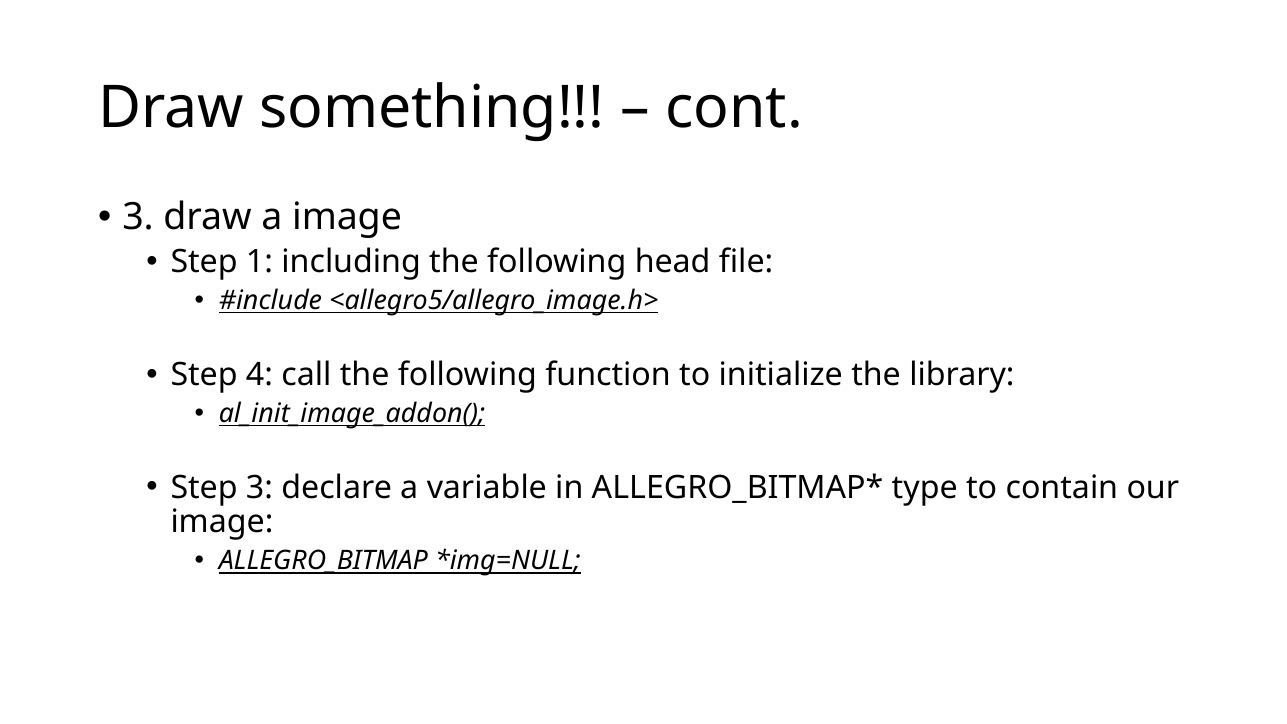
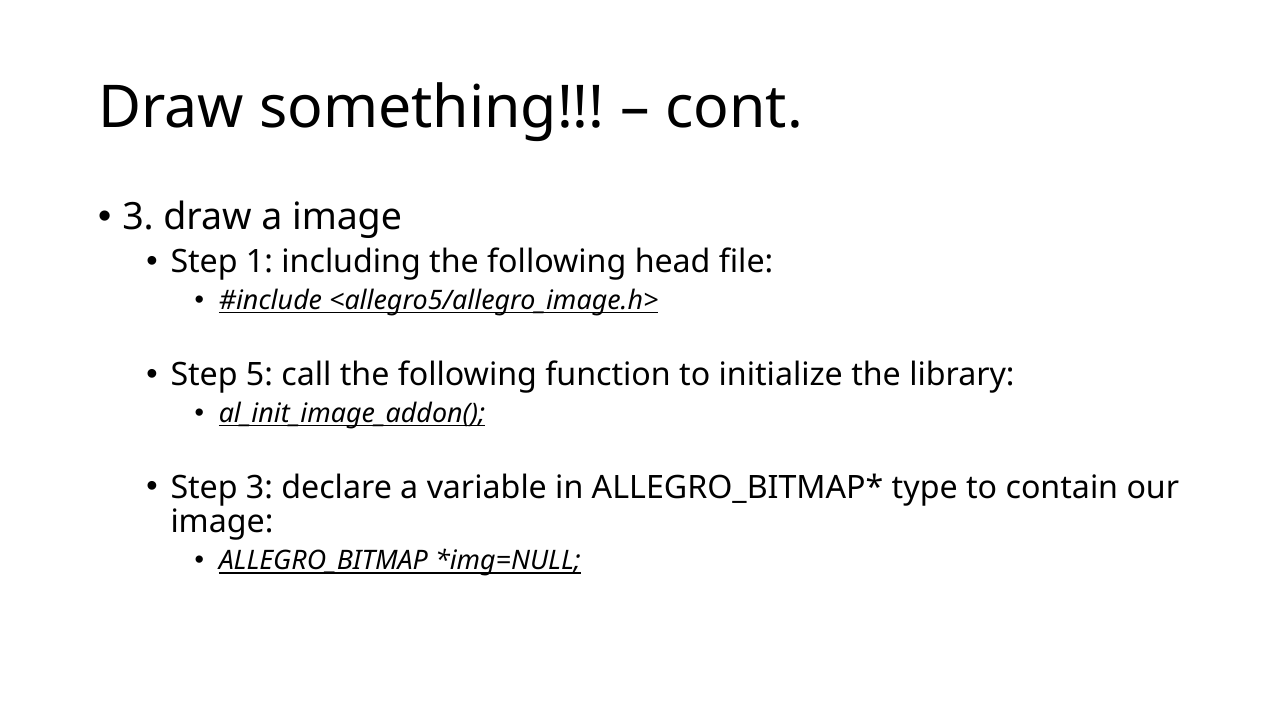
4: 4 -> 5 (259, 375)
